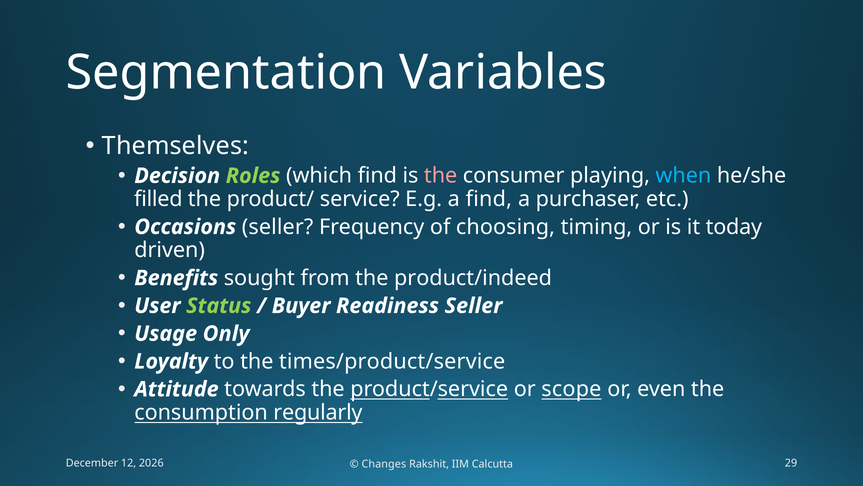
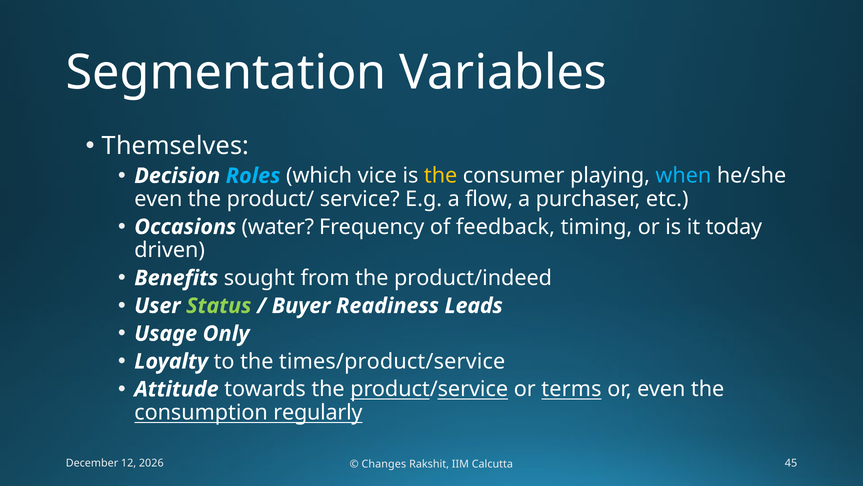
Roles colour: light green -> light blue (253, 176)
which find: find -> vice (377, 176)
the colour: pink -> yellow (441, 176)
filled: filled -> even (158, 199)
a find: find -> flow (489, 199)
Occasions seller: seller -> water (278, 227)
choosing: choosing -> feedback (505, 227)
Readiness Seller: Seller -> Leads (474, 306)
scope: scope -> terms (571, 389)
29: 29 -> 45 (791, 463)
